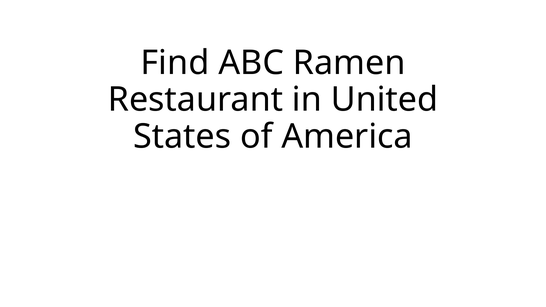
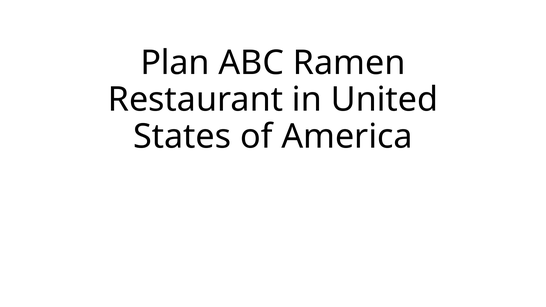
Find: Find -> Plan (175, 63)
